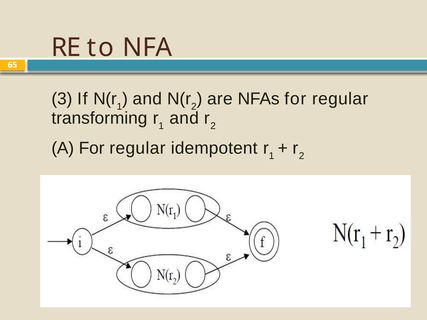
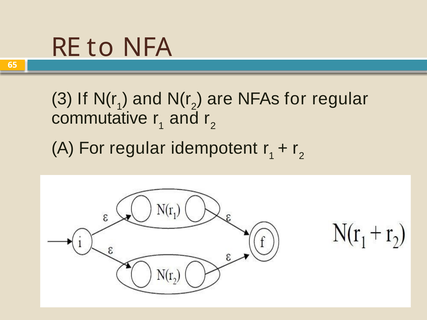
transforming: transforming -> commutative (100, 118)
